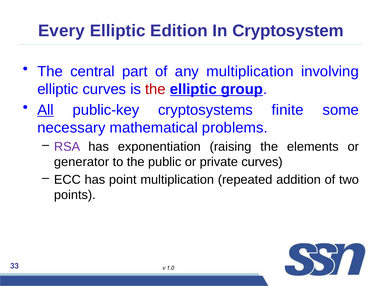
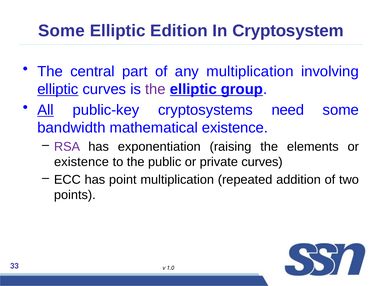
Every: Every -> Some (61, 31)
elliptic underline: none -> present (58, 89)
the colour: red -> purple (155, 89)
finite: finite -> need (288, 110)
necessary: necessary -> bandwidth (71, 128)
mathematical problems: problems -> existence (235, 128)
generator: generator -> existence (81, 162)
